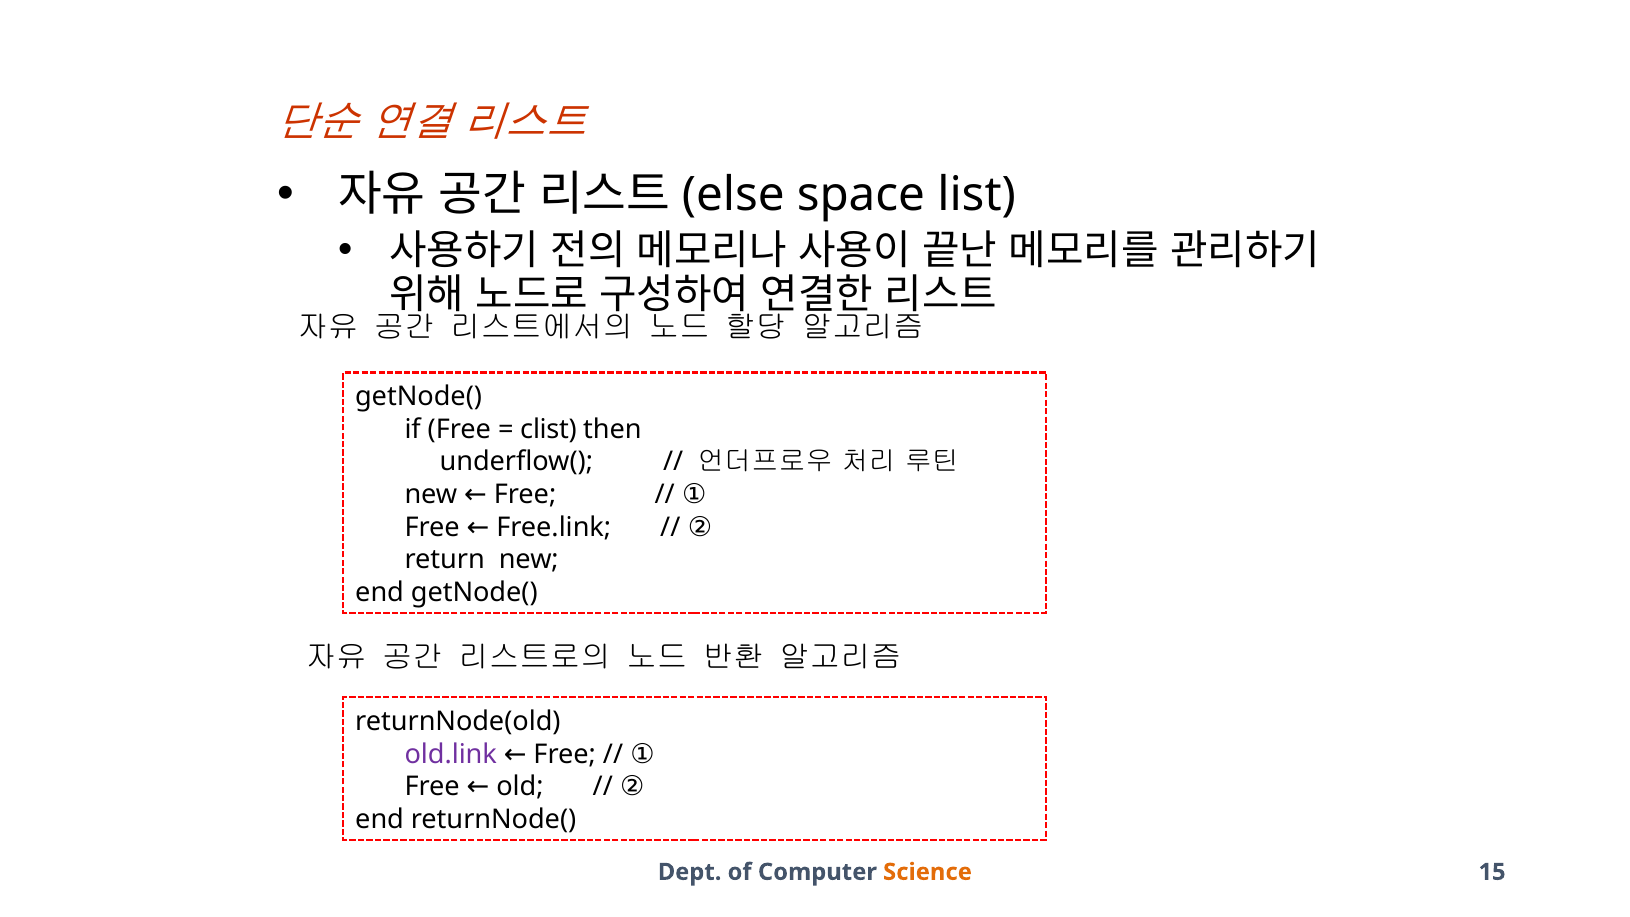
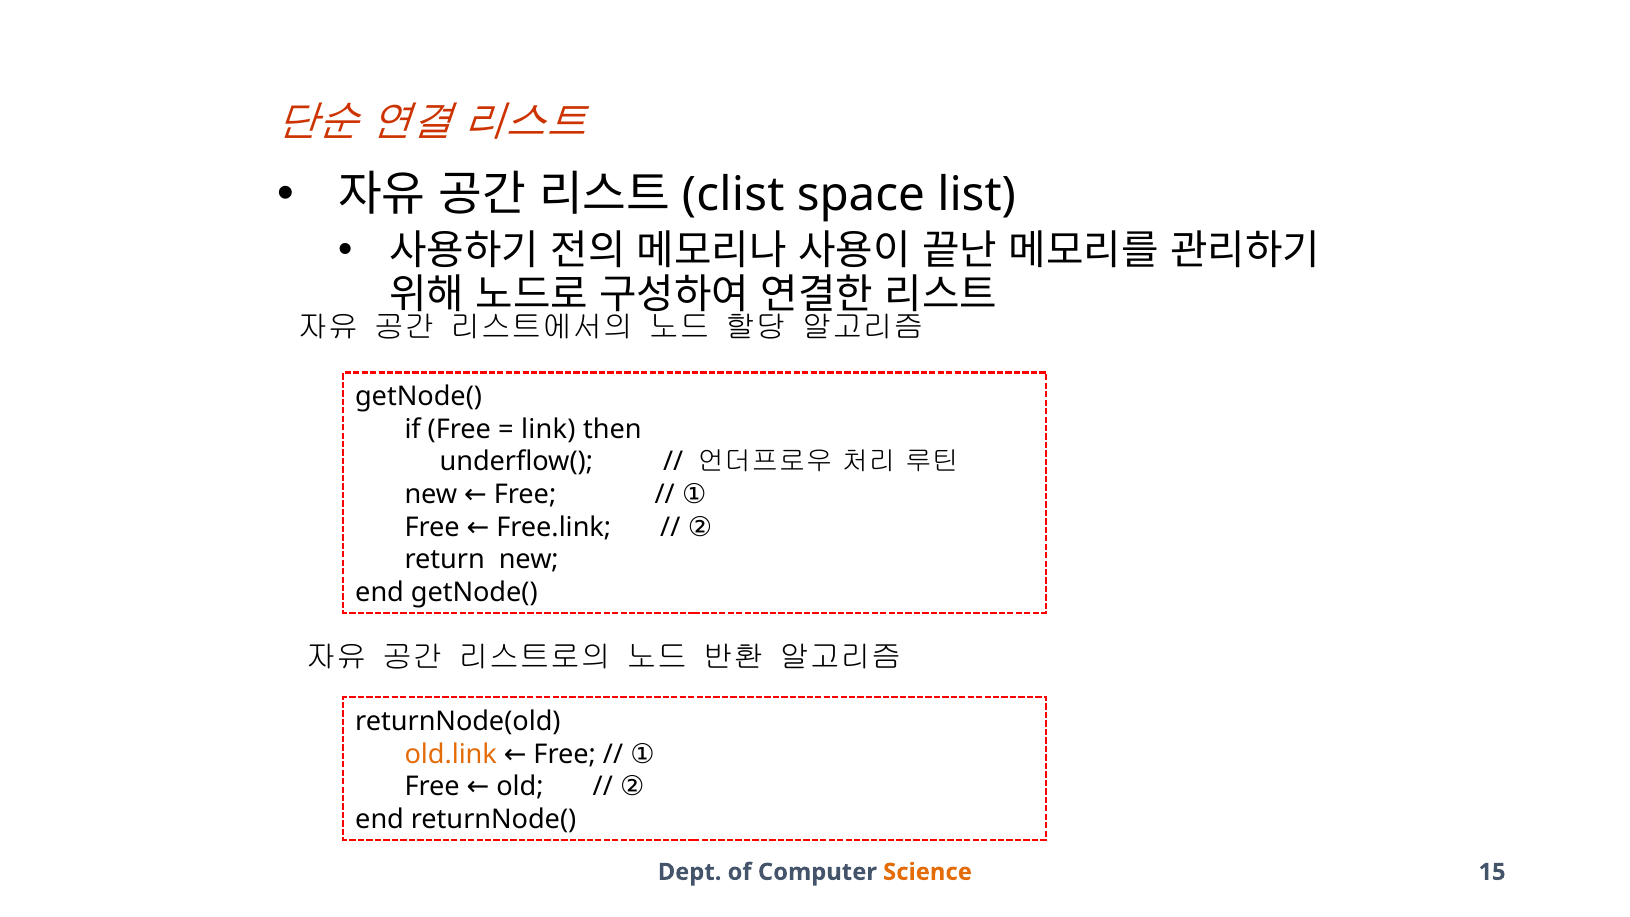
else: else -> clist (733, 195)
clist: clist -> link (548, 429)
old.link colour: purple -> orange (451, 754)
